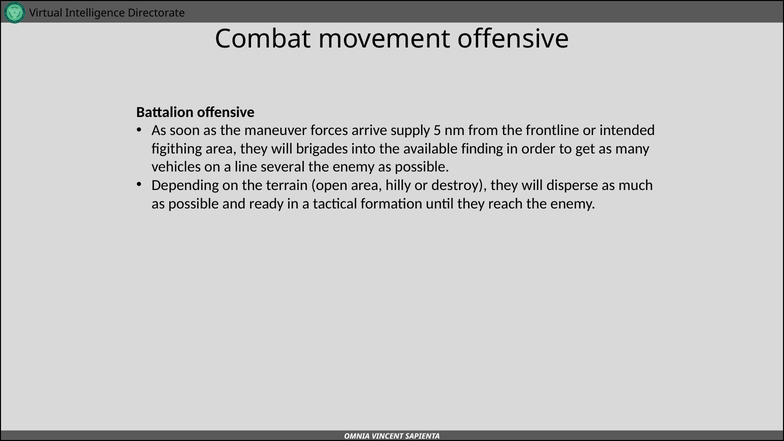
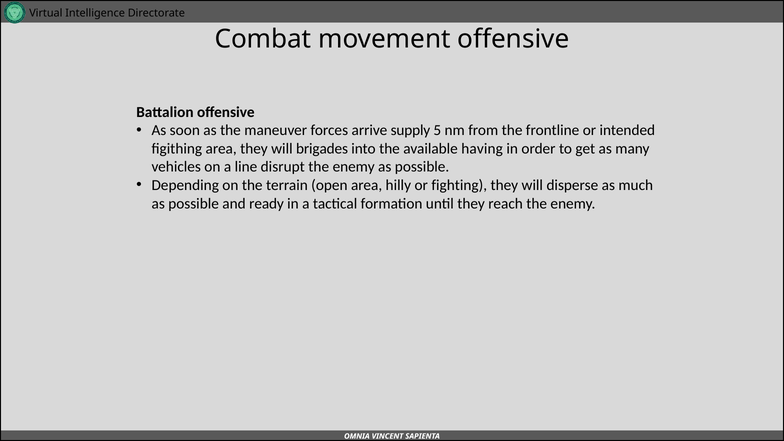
finding: finding -> having (482, 149)
several: several -> disrupt (283, 167)
destroy: destroy -> fighting (459, 185)
